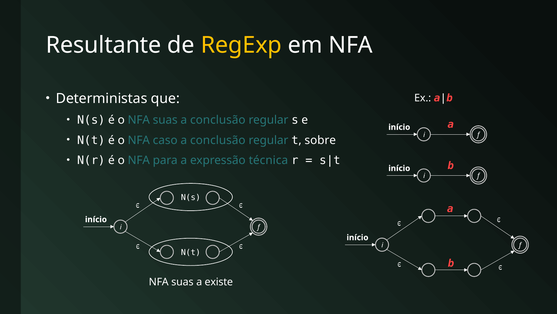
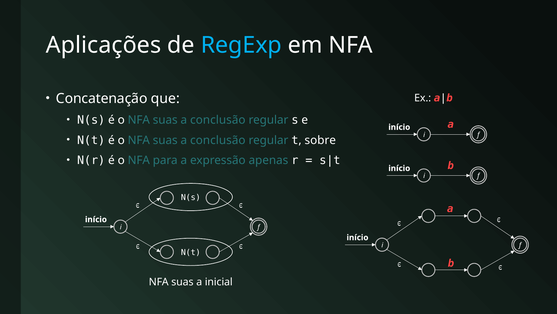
Resultante: Resultante -> Aplicações (103, 45)
RegExp colour: yellow -> light blue (241, 45)
Deterministas: Deterministas -> Concatenação (102, 98)
caso: caso -> suas (165, 140)
técnica: técnica -> apenas (268, 160)
existe: existe -> inicial (219, 282)
